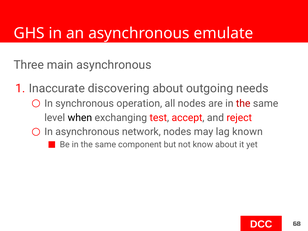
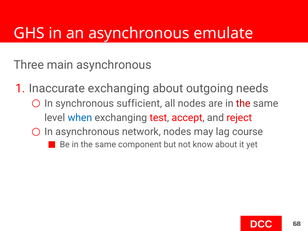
Inaccurate discovering: discovering -> exchanging (119, 88)
operation: operation -> sufficient (139, 103)
when colour: black -> blue (80, 118)
known: known -> course (248, 132)
